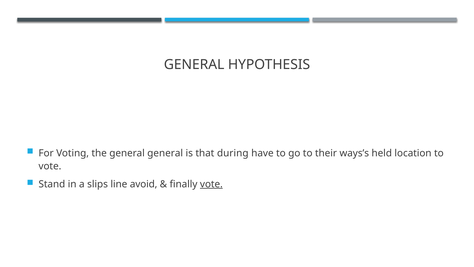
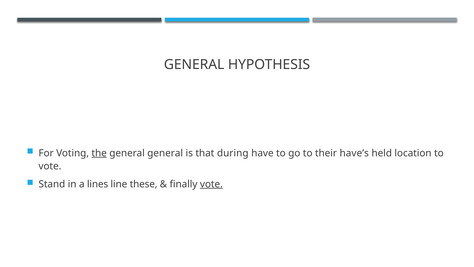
the underline: none -> present (99, 153)
ways’s: ways’s -> have’s (354, 153)
slips: slips -> lines (98, 184)
avoid: avoid -> these (144, 184)
